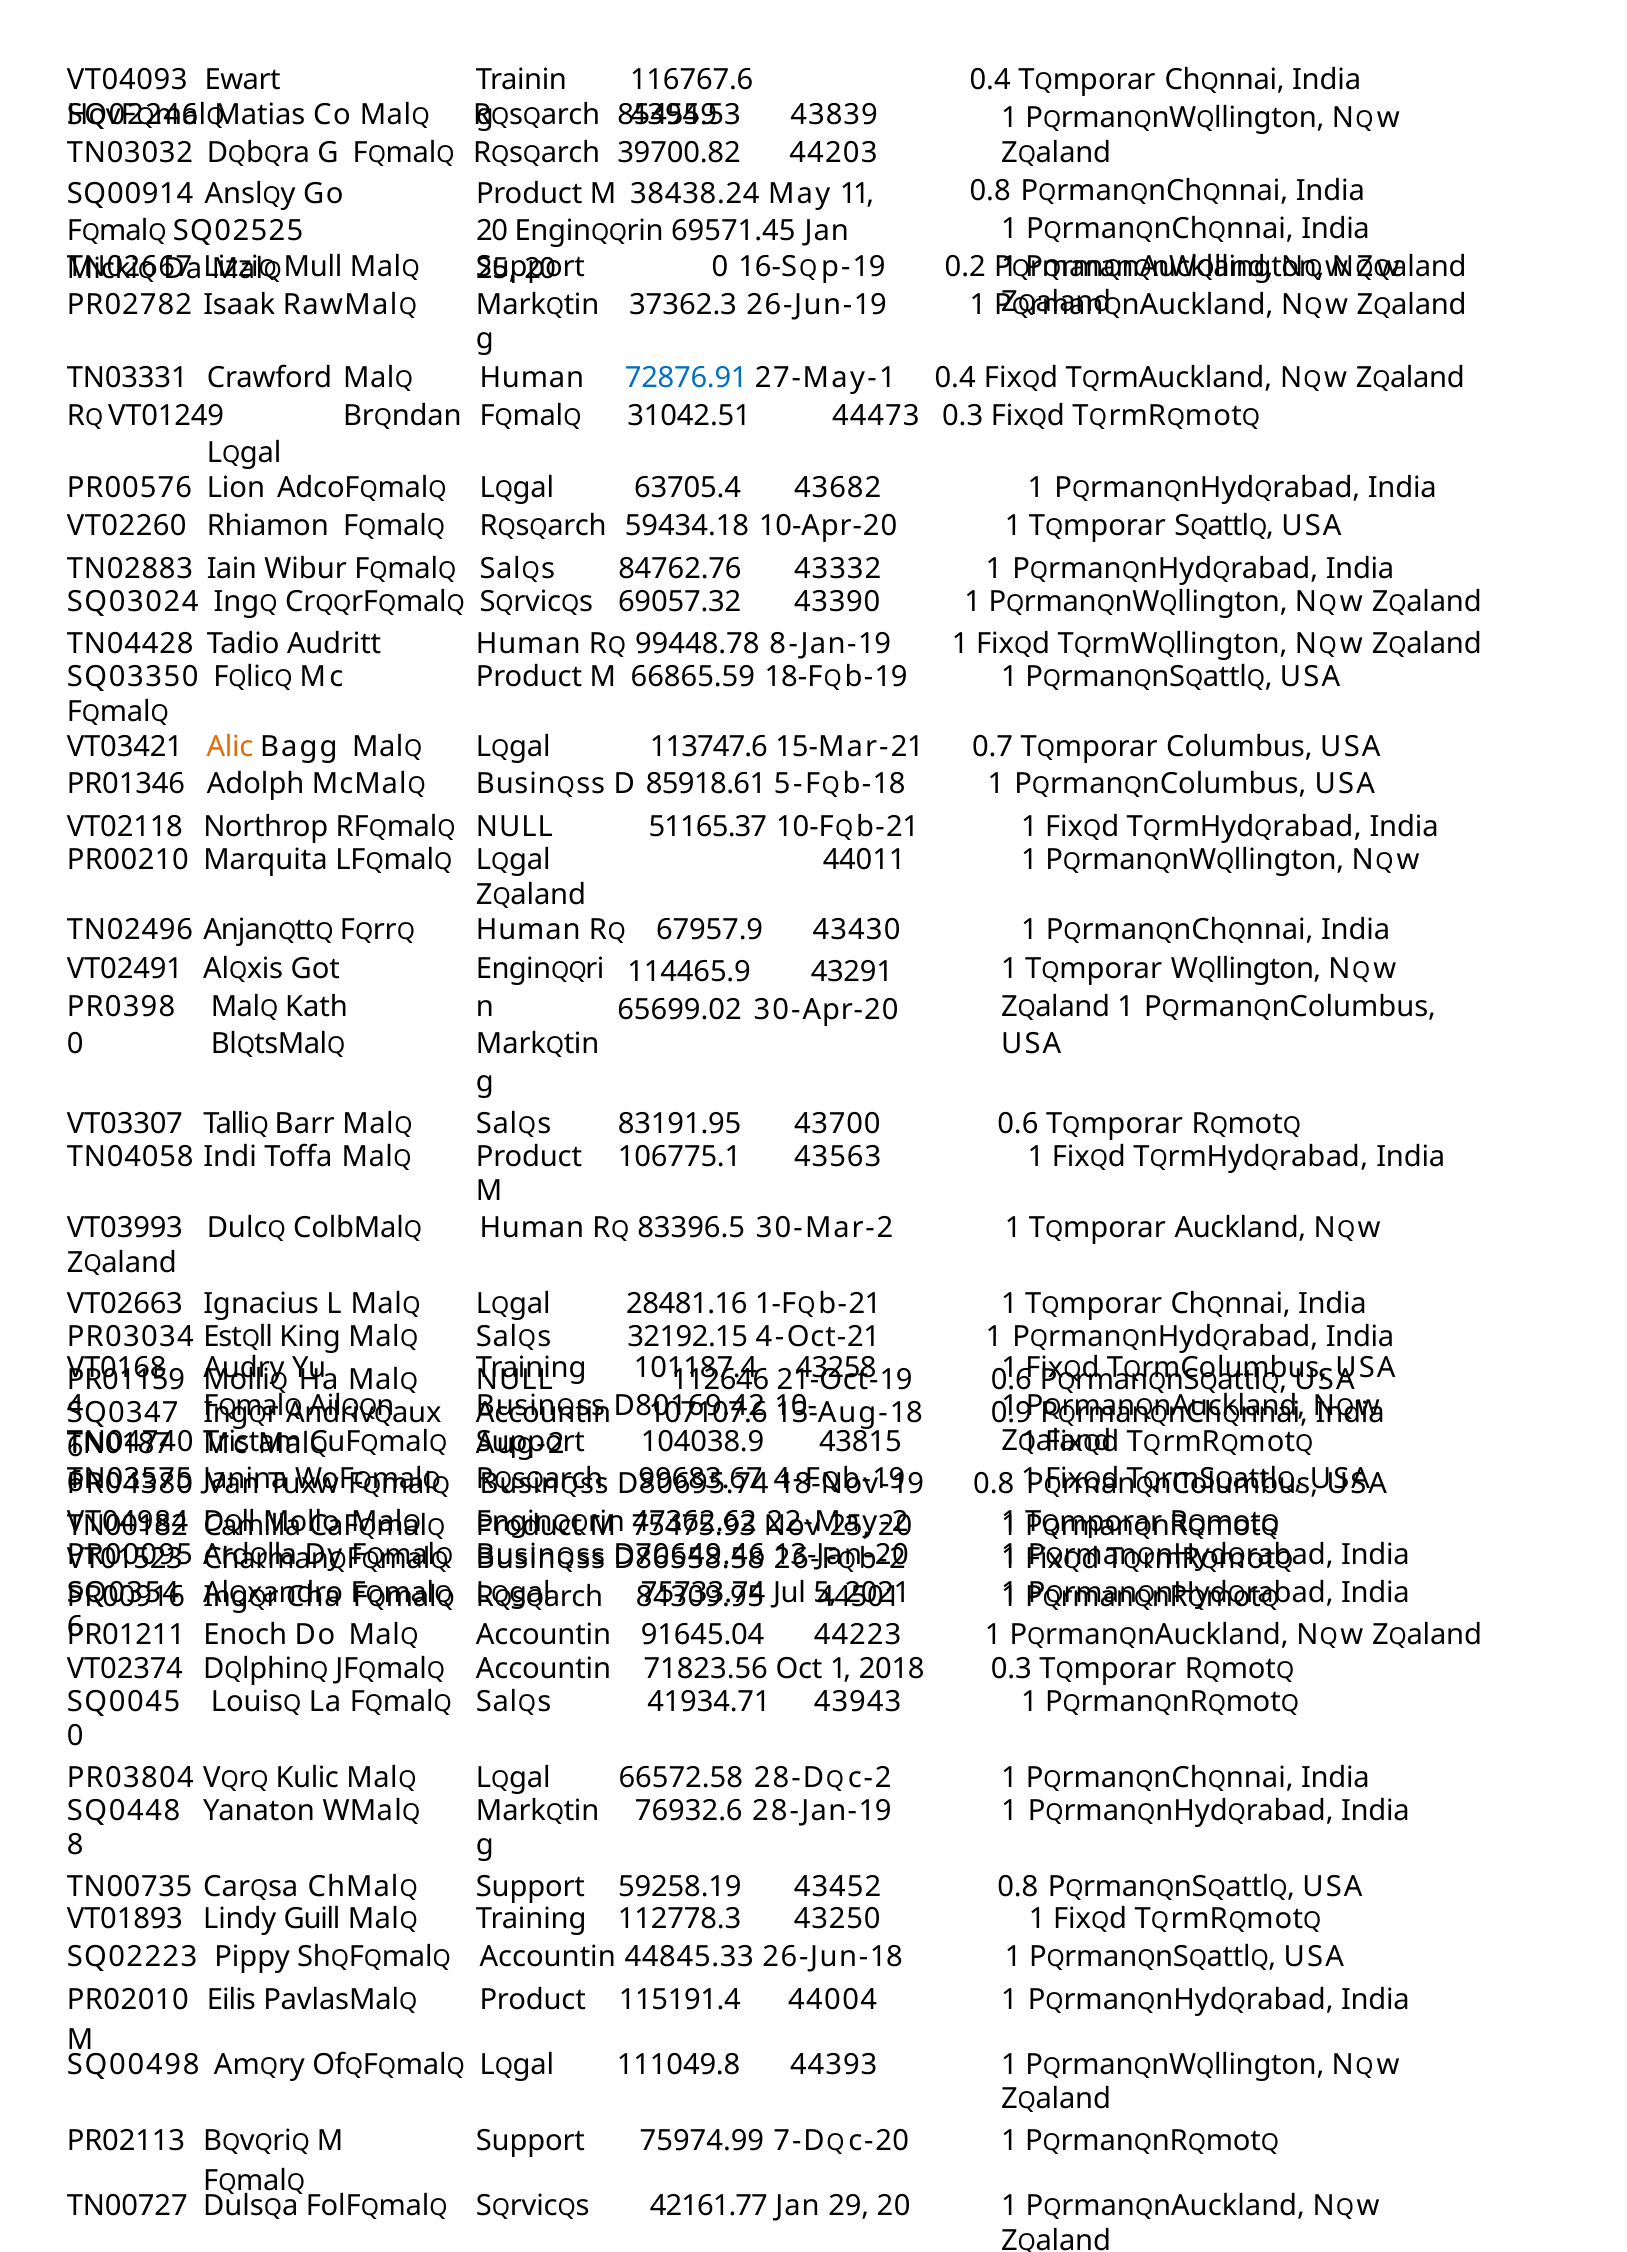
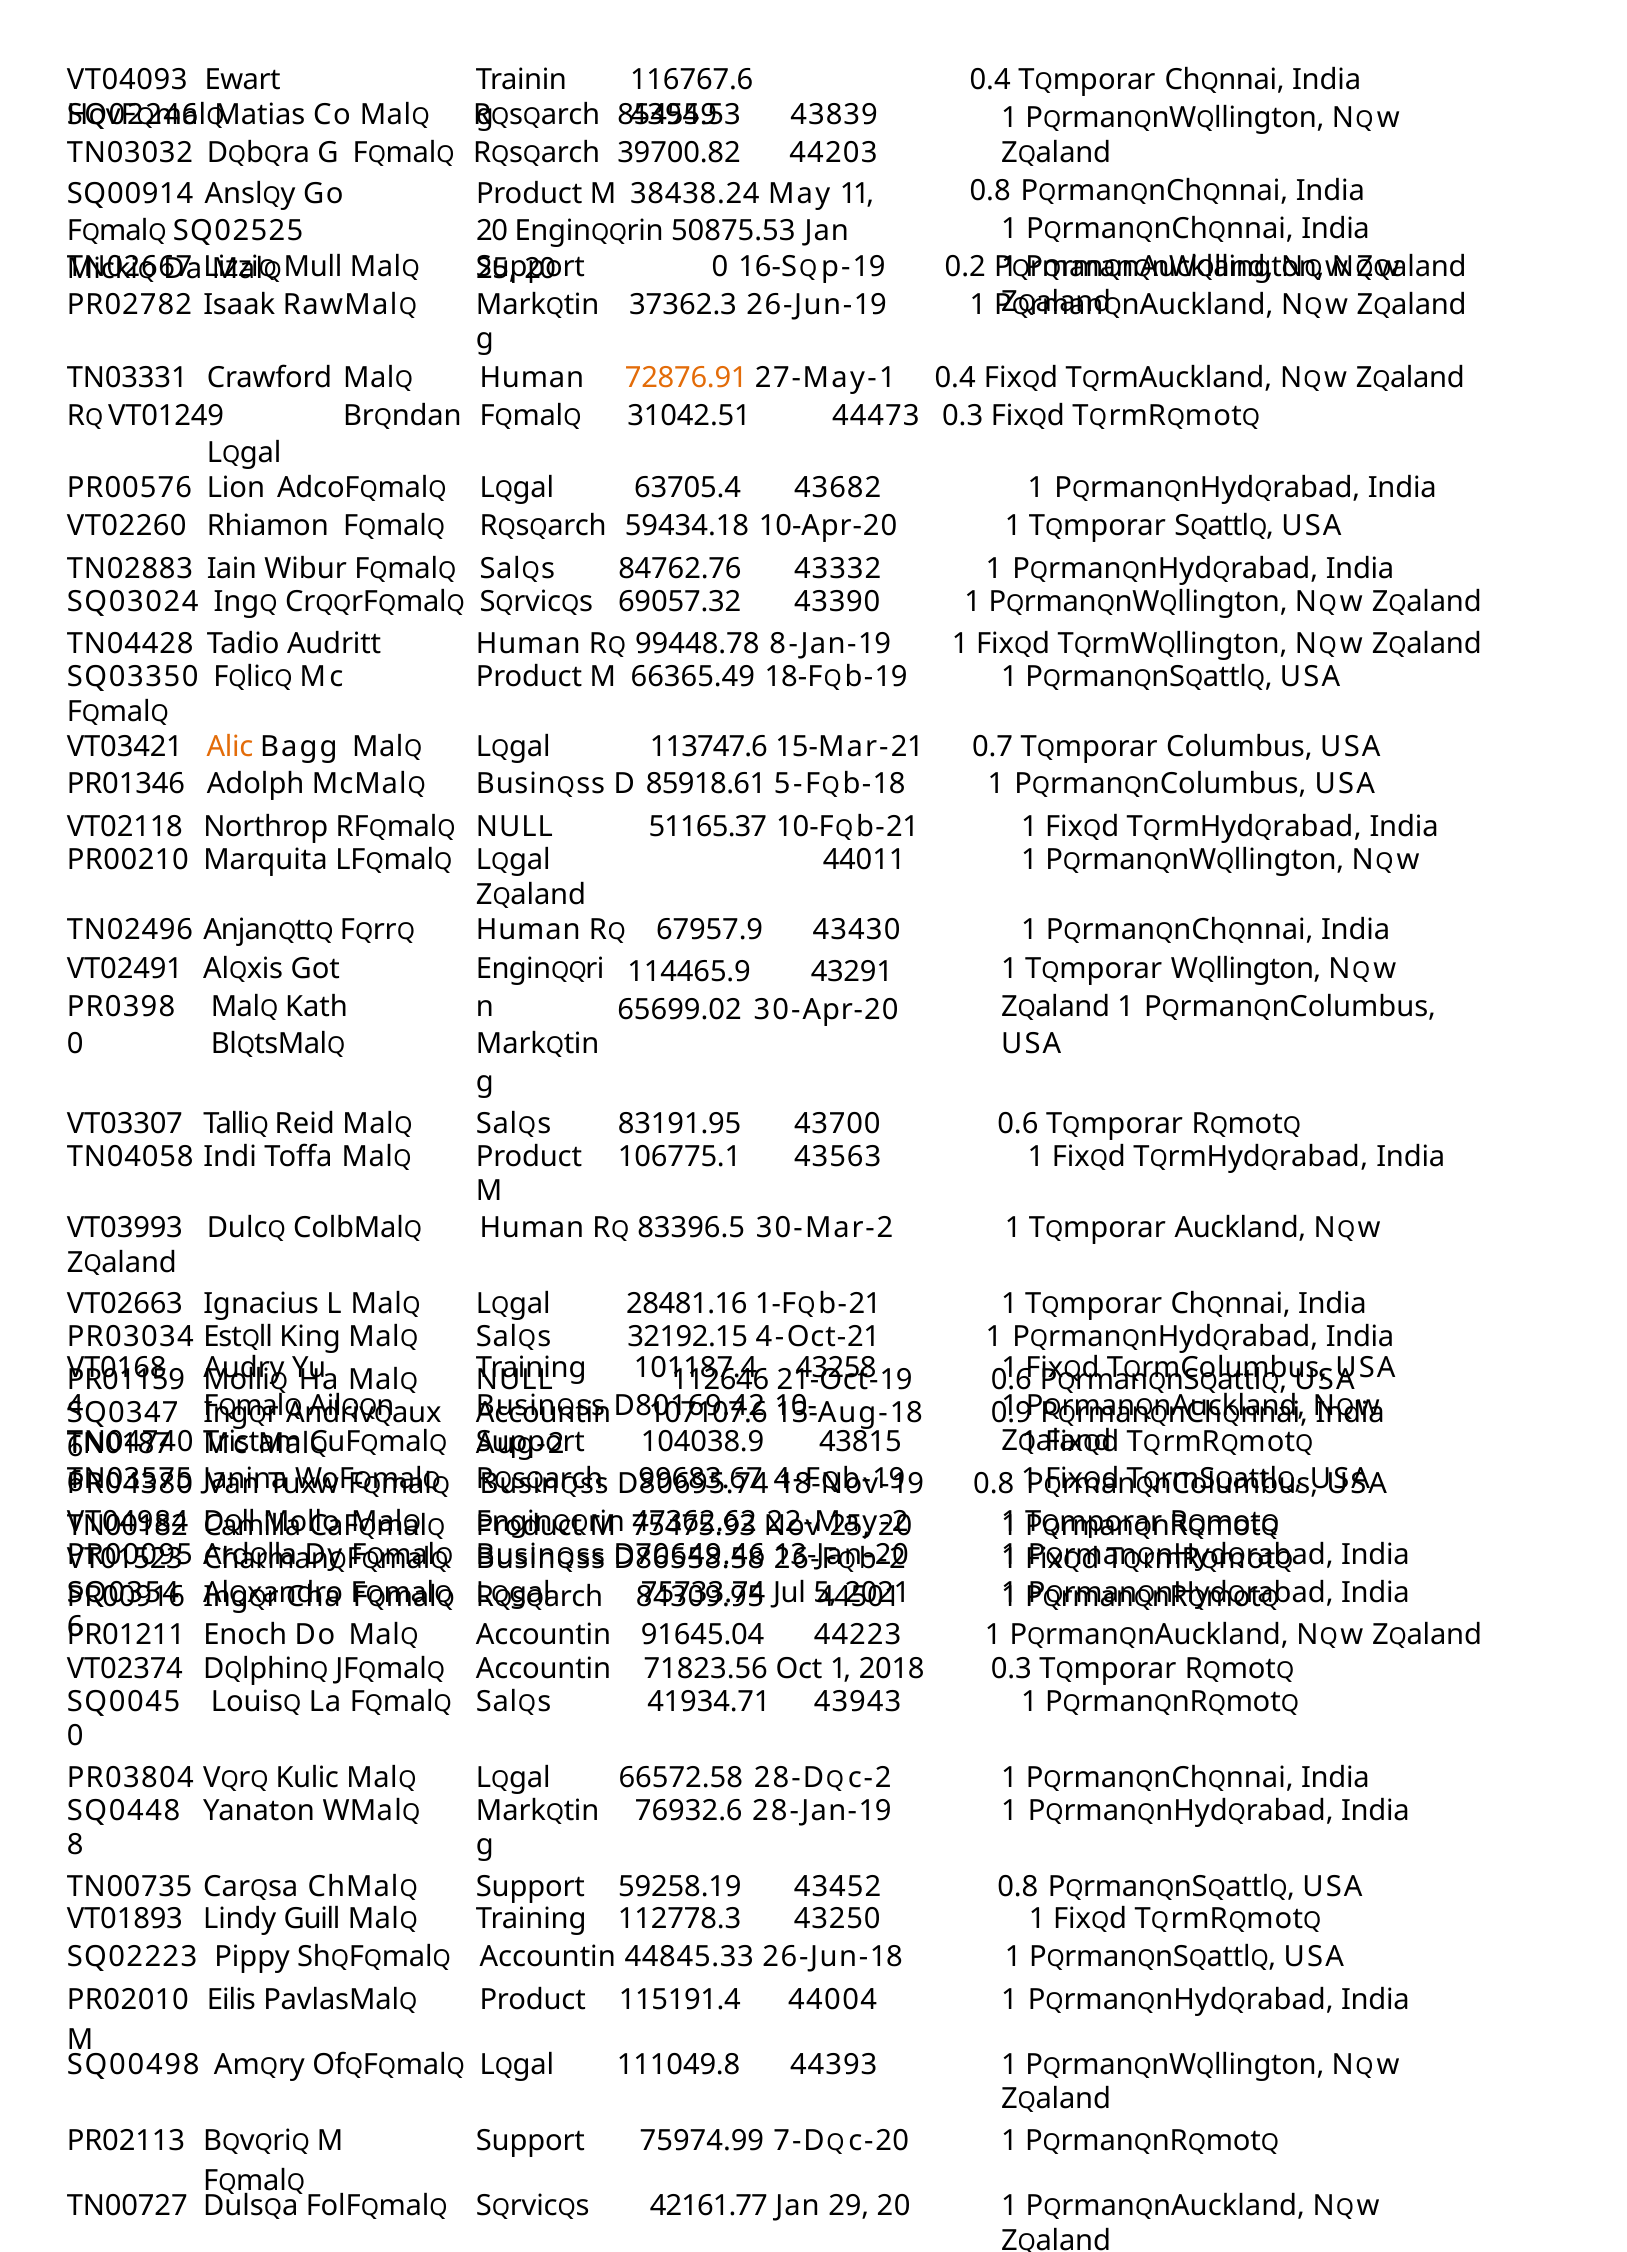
69571.45: 69571.45 -> 50875.53 (733, 231)
72876.91 colour: blue -> orange (686, 378)
66865.59: 66865.59 -> 66365.49 (693, 677)
Barr: Barr -> Reid (305, 1123)
